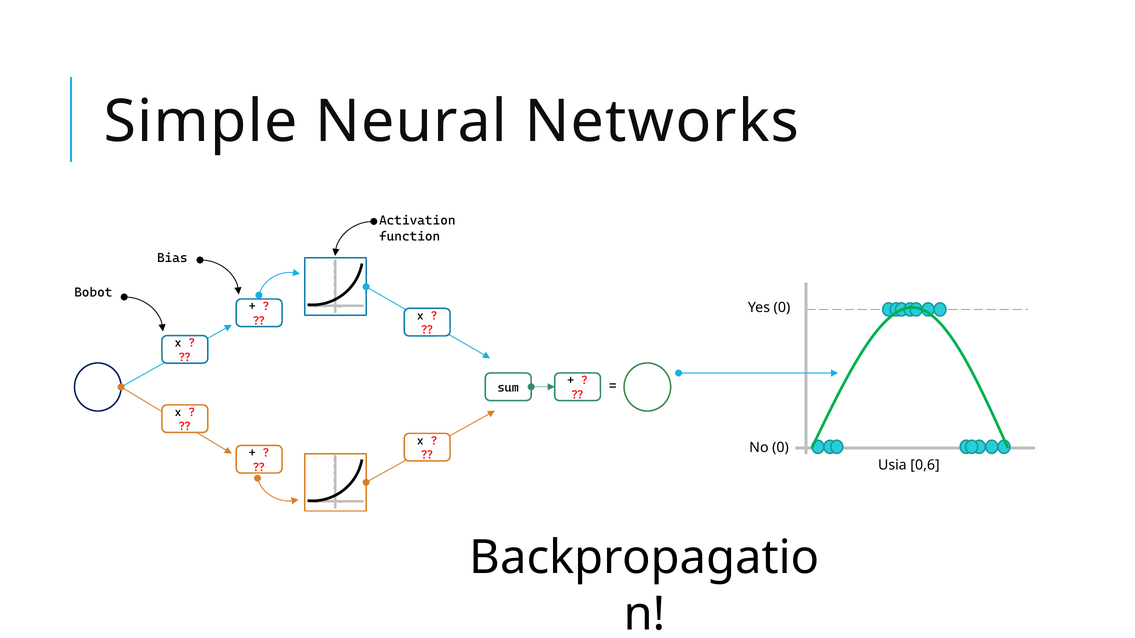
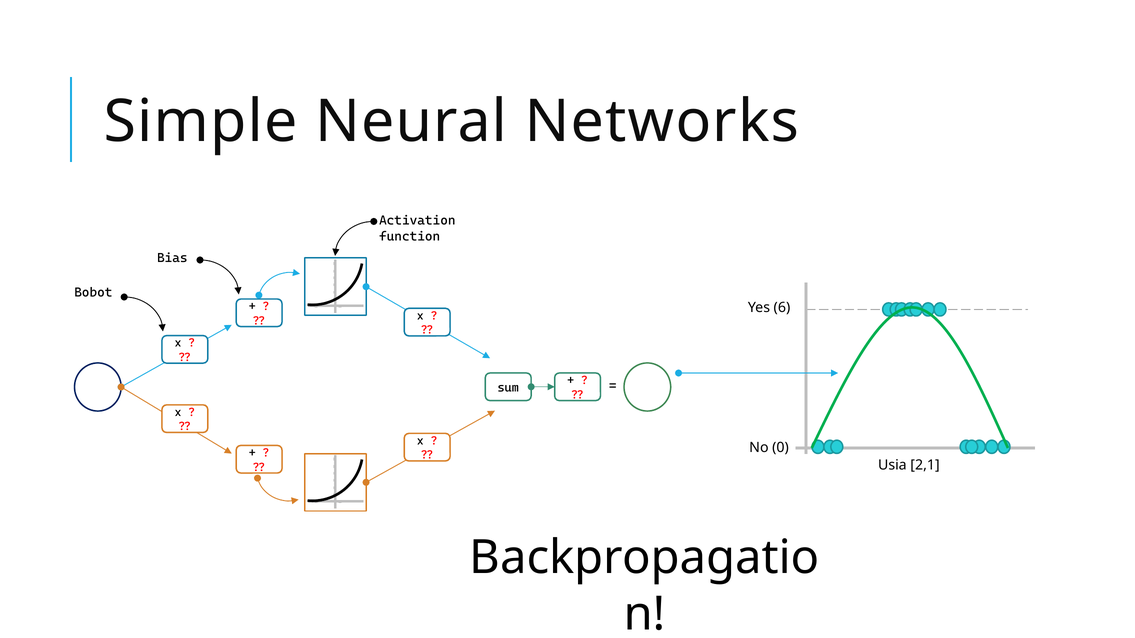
Yes 0: 0 -> 6 (782, 308)
0,6: 0,6 -> 2,1 (925, 465)
